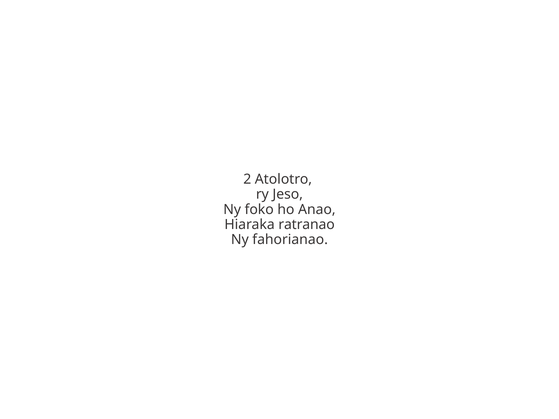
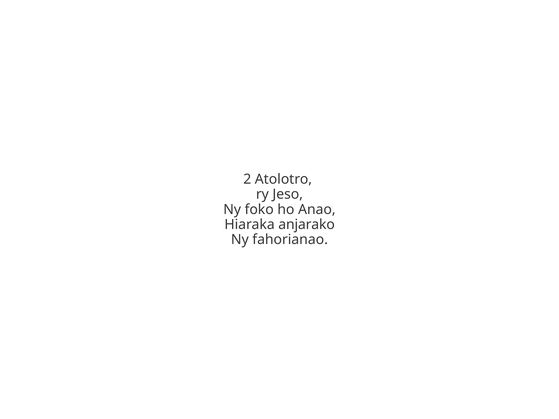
ratranao: ratranao -> anjarako (307, 225)
